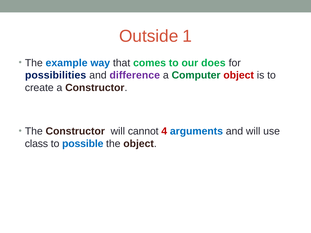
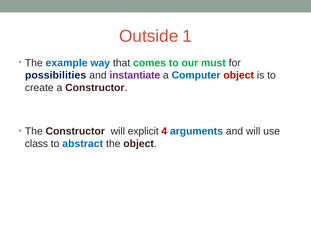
does: does -> must (213, 63)
difference: difference -> instantiate (135, 75)
Computer colour: green -> blue (196, 75)
cannot: cannot -> explicit (143, 131)
possible: possible -> abstract (83, 144)
